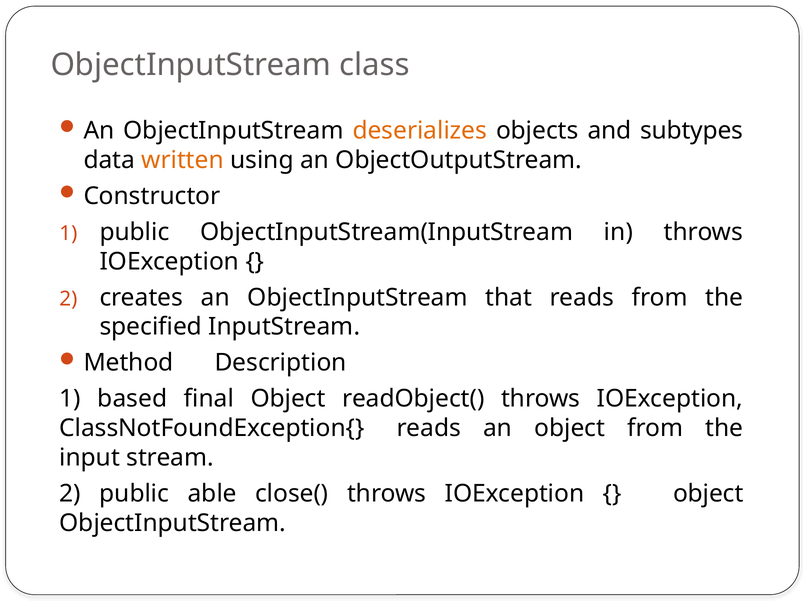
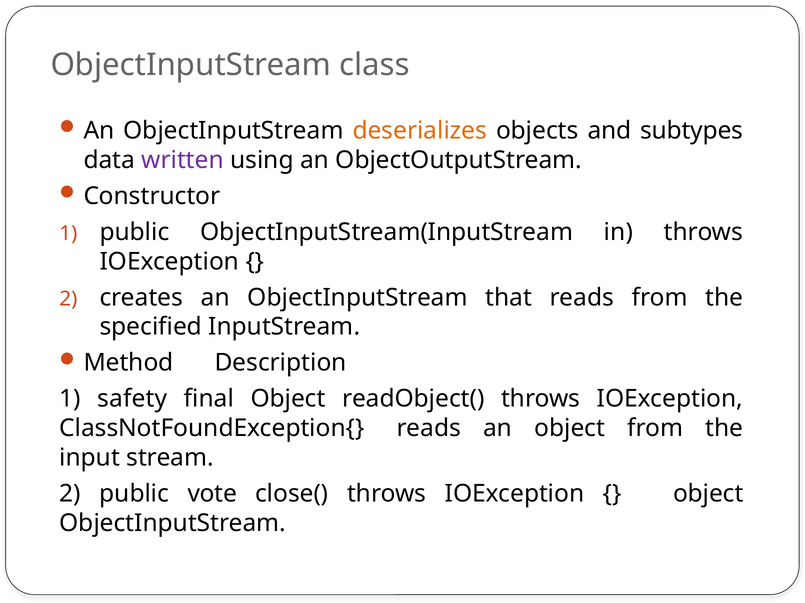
written colour: orange -> purple (183, 160)
based: based -> safety (132, 399)
able: able -> vote (212, 494)
